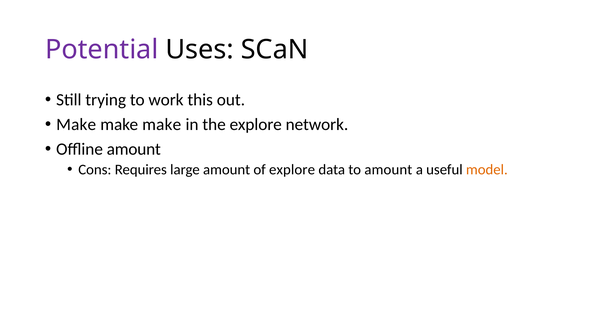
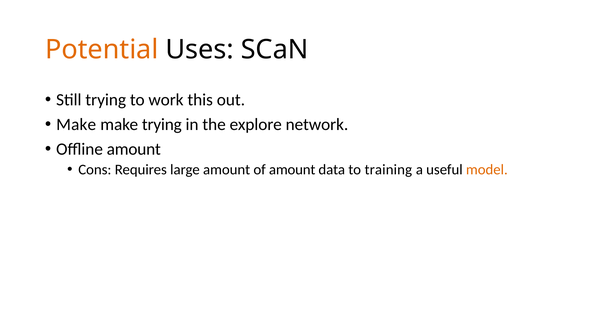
Potential colour: purple -> orange (102, 50)
make: make -> trying (162, 125)
of explore: explore -> amount (292, 170)
to amount: amount -> training (388, 170)
